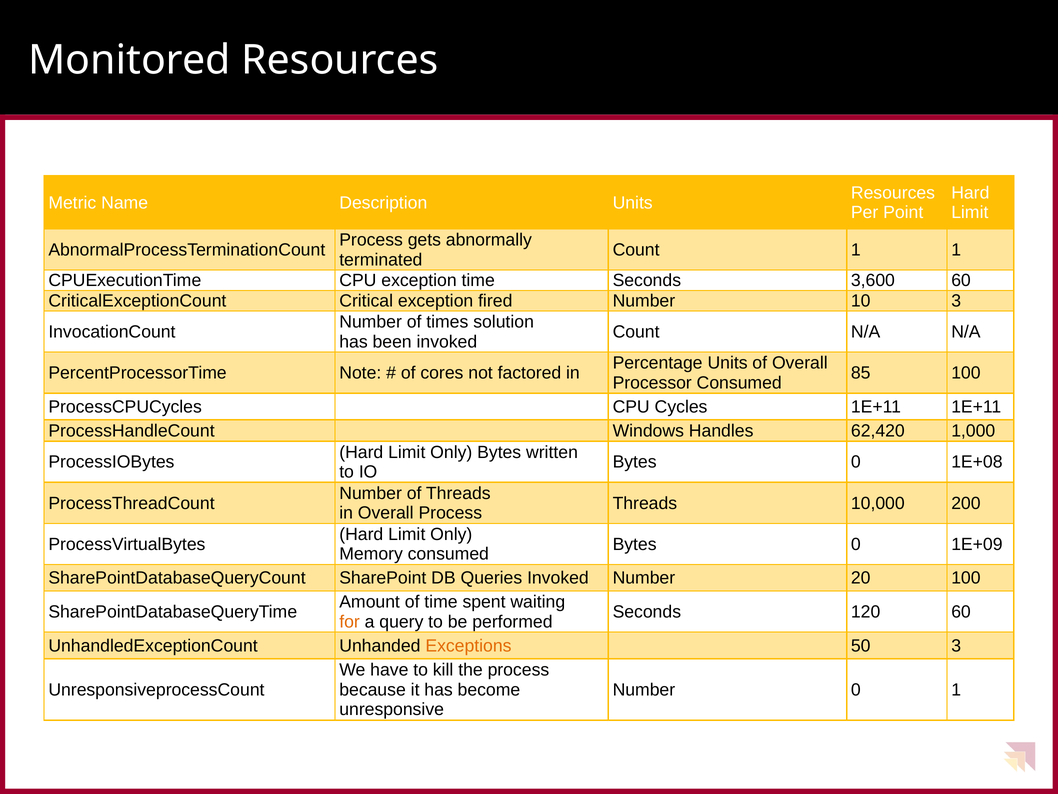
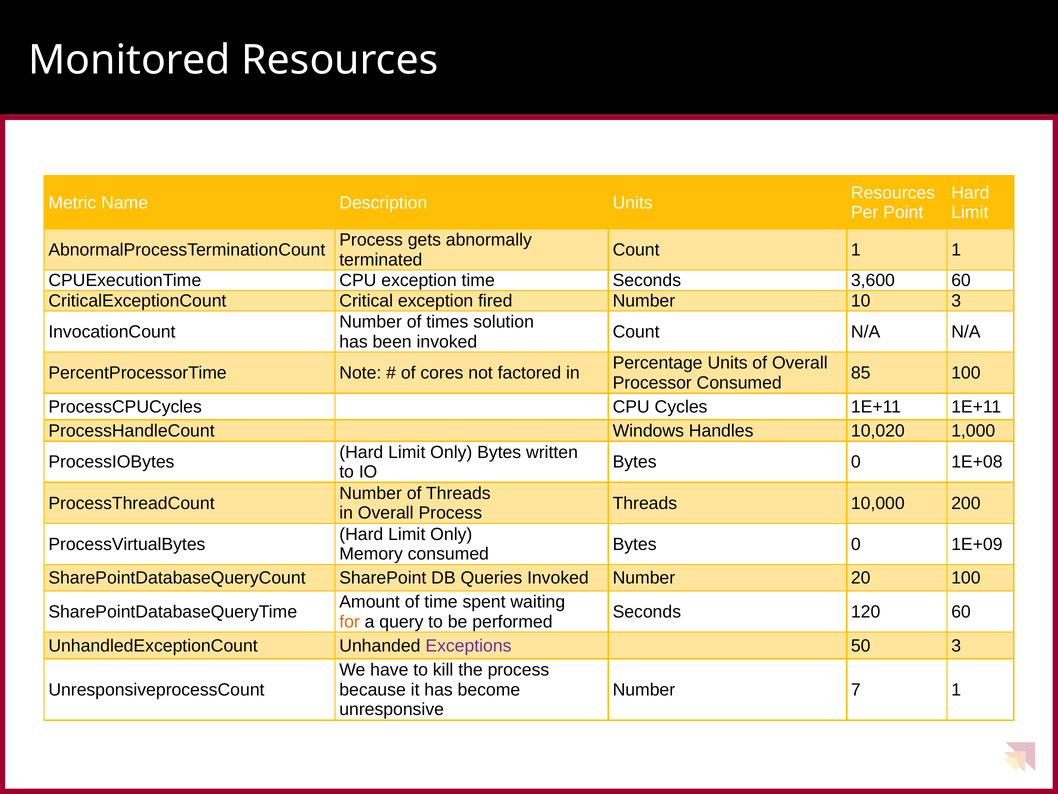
62,420: 62,420 -> 10,020 (878, 431)
Exceptions colour: orange -> purple (468, 645)
Number 0: 0 -> 7 (856, 689)
